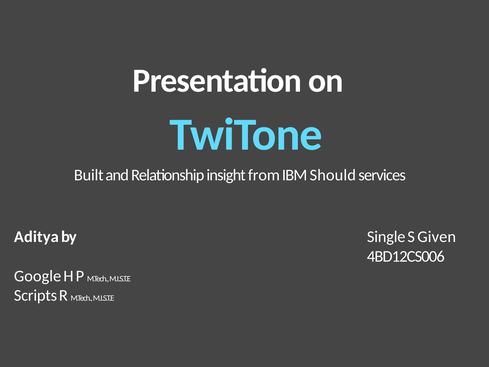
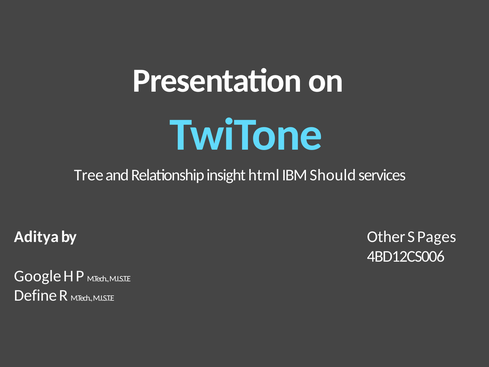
Built: Built -> Tree (89, 175)
from: from -> html (264, 175)
Single: Single -> Other (386, 237)
Given: Given -> Pages (437, 237)
Scripts: Scripts -> Define (35, 295)
